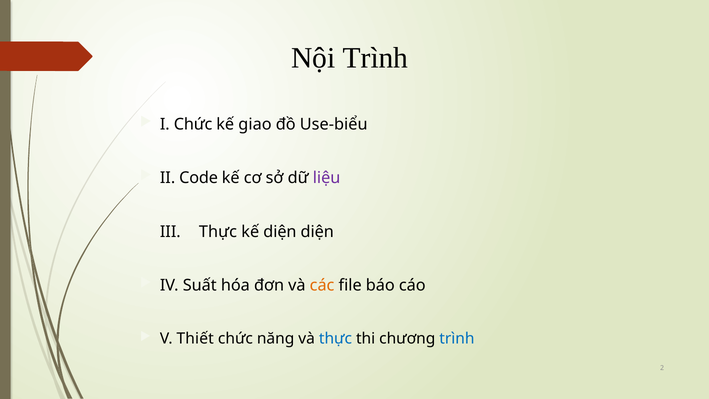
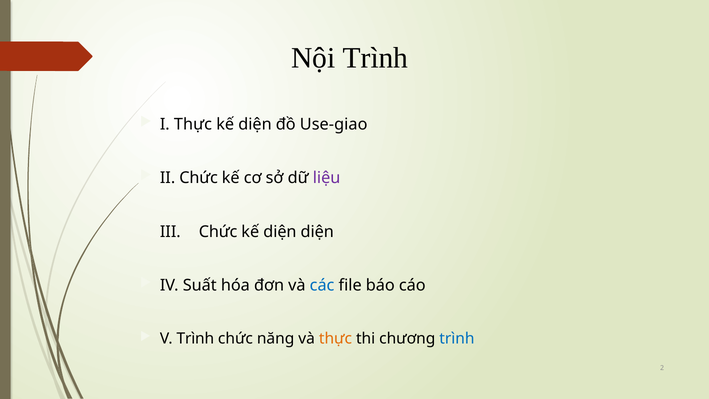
I Chức: Chức -> Thực (193, 124)
giao: giao -> diện (255, 124)
Use-biểu: Use-biểu -> Use-giao (334, 124)
II Code: Code -> Chức (199, 178)
III Thực: Thực -> Chức (218, 232)
các colour: orange -> blue (322, 285)
V Thiết: Thiết -> Trình (195, 339)
thực colour: blue -> orange (335, 339)
